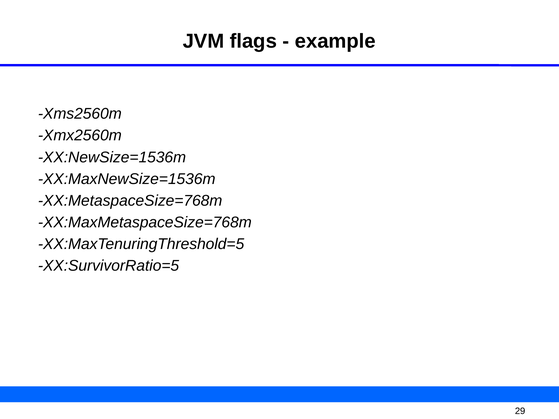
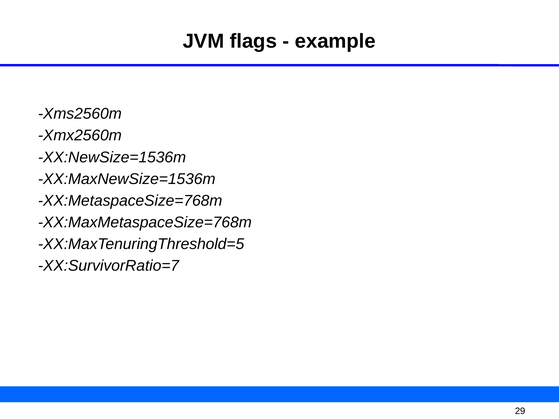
XX:SurvivorRatio=5: XX:SurvivorRatio=5 -> XX:SurvivorRatio=7 (109, 266)
